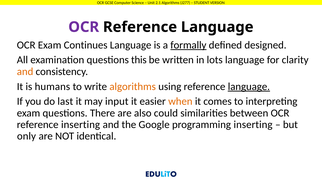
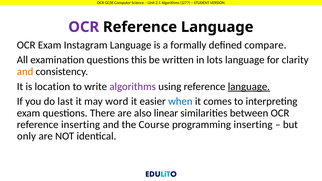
Continues: Continues -> Instagram (86, 45)
formally underline: present -> none (188, 45)
designed: designed -> compare (265, 45)
humans: humans -> location (52, 87)
algorithms colour: orange -> purple (133, 87)
input: input -> word (117, 101)
when colour: orange -> blue (180, 101)
could: could -> linear (166, 113)
Google: Google -> Course (154, 125)
